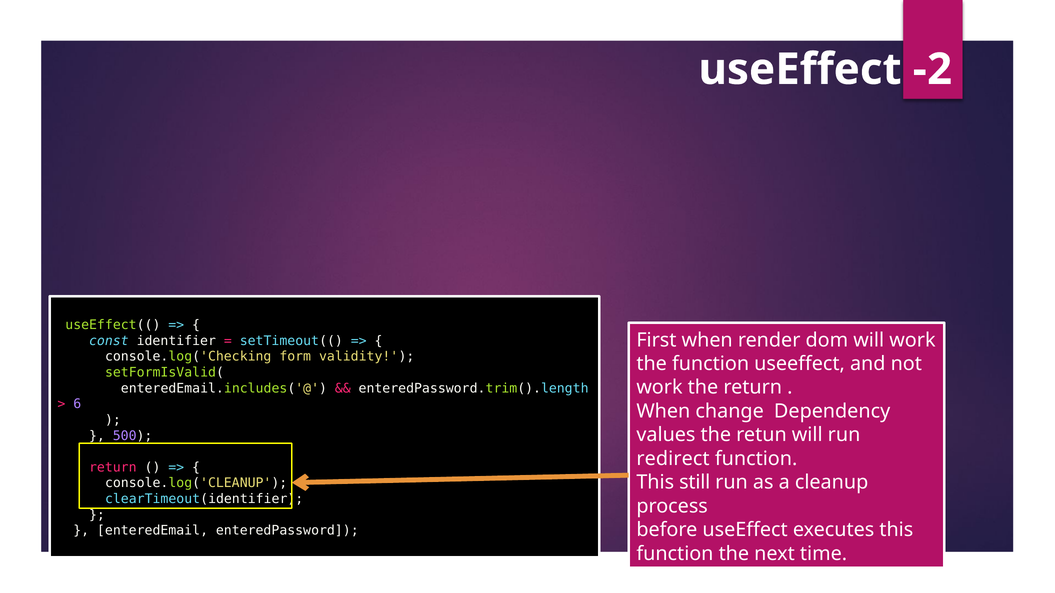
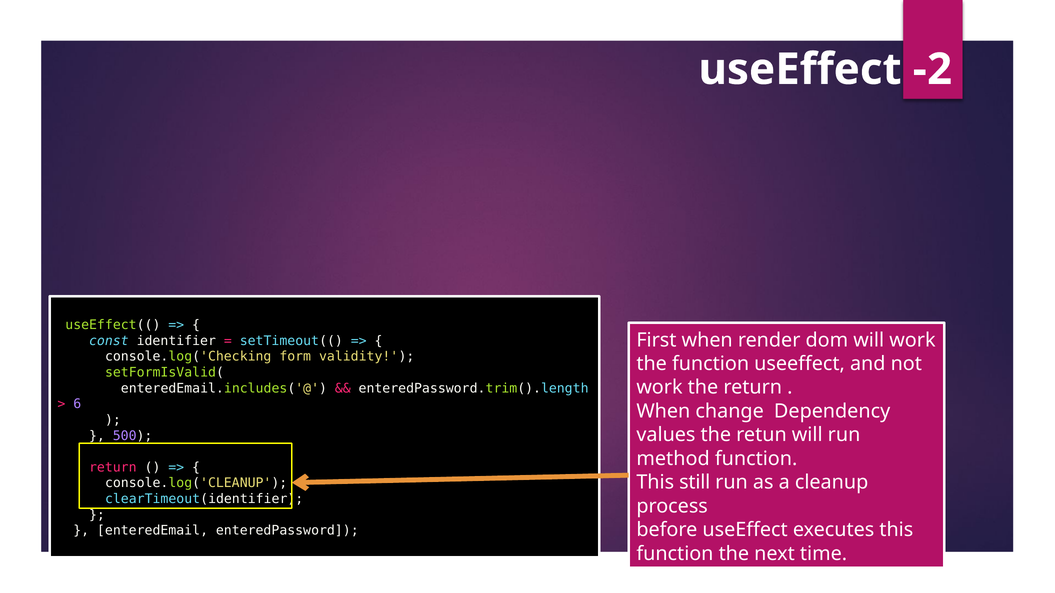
redirect: redirect -> method (673, 459)
